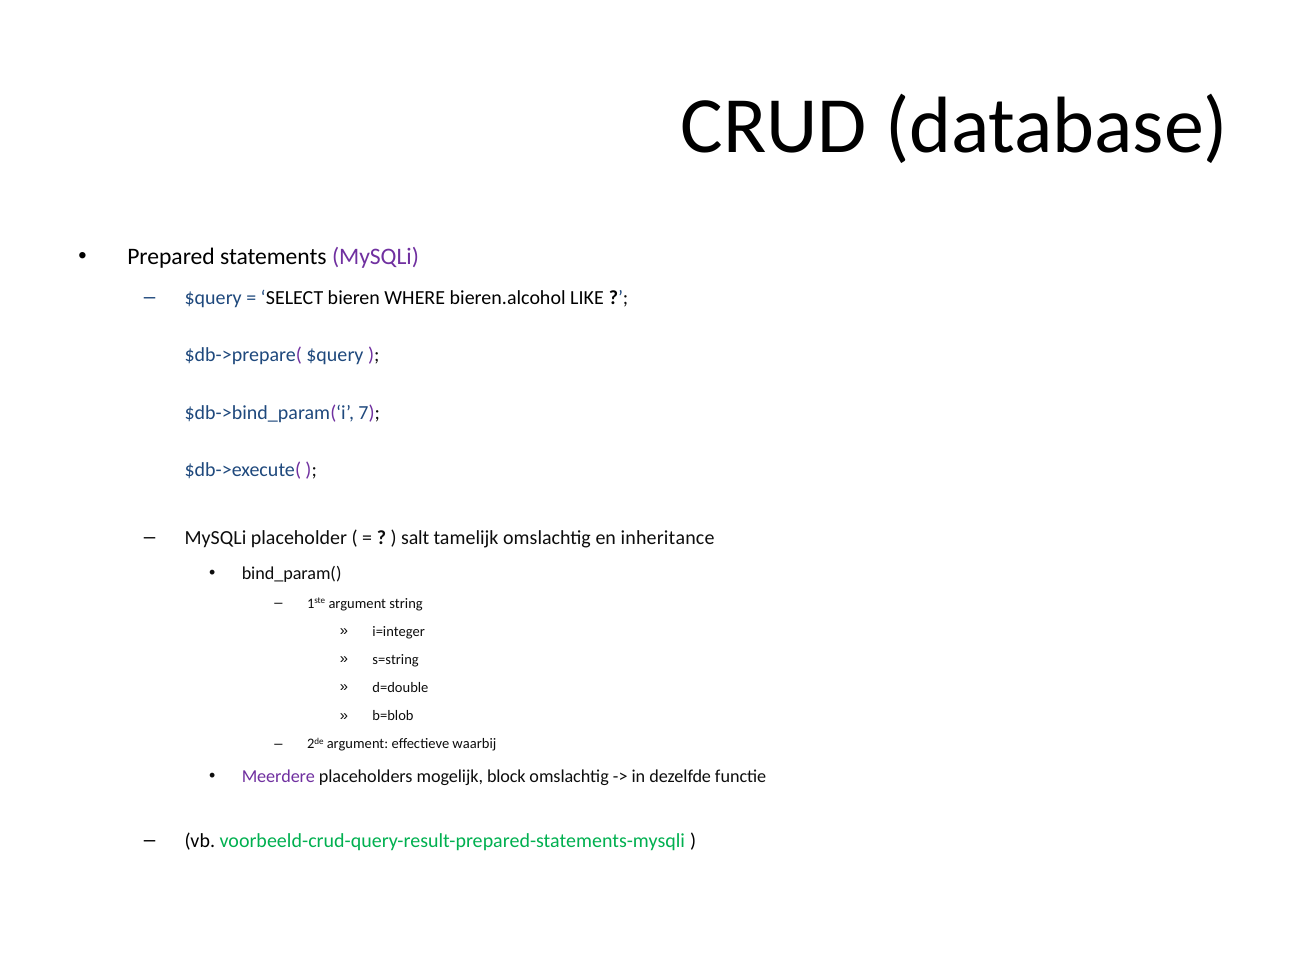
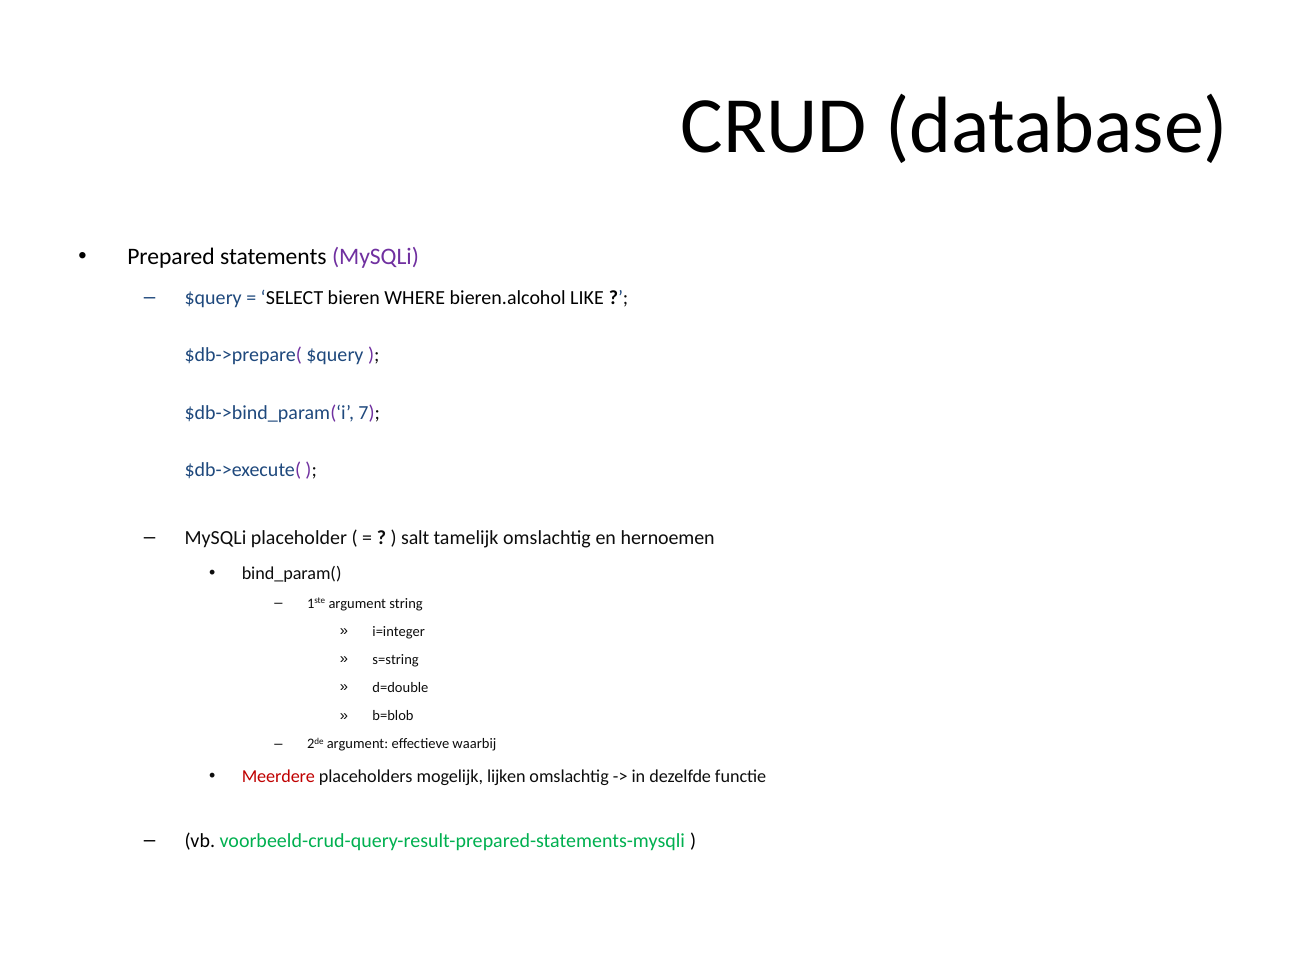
inheritance: inheritance -> hernoemen (668, 538)
Meerdere colour: purple -> red (278, 777)
block: block -> lijken (506, 777)
